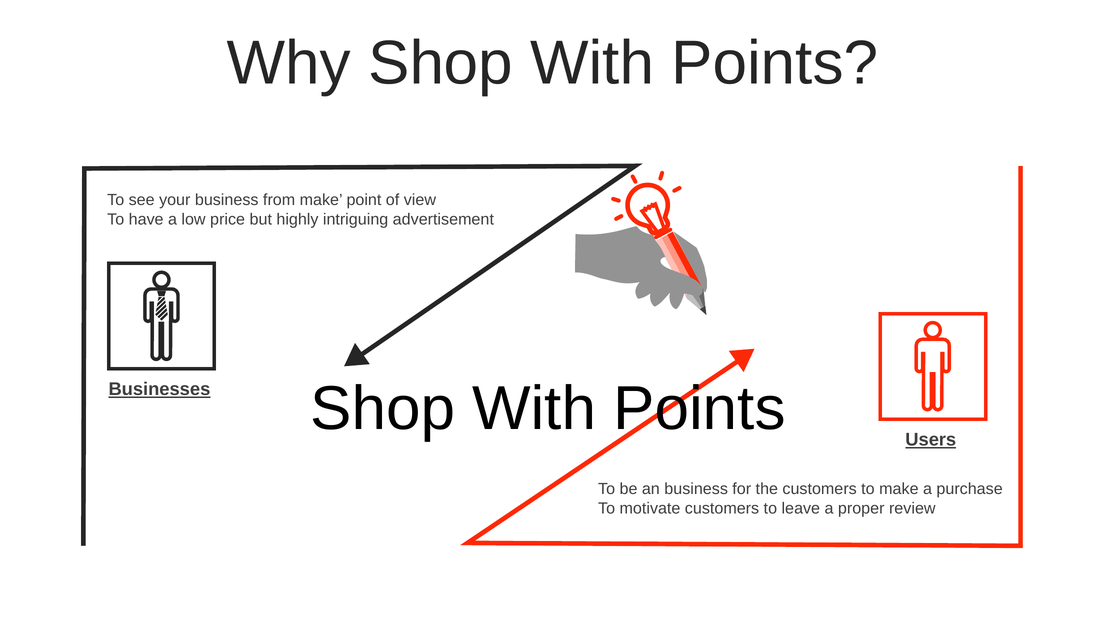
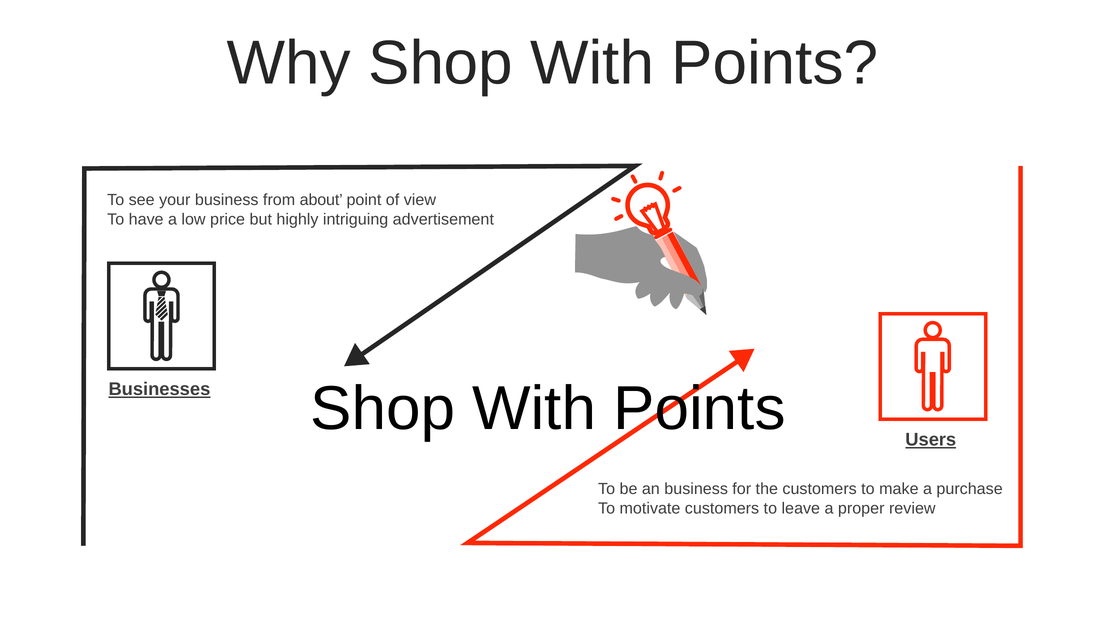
from make: make -> about (321, 200)
